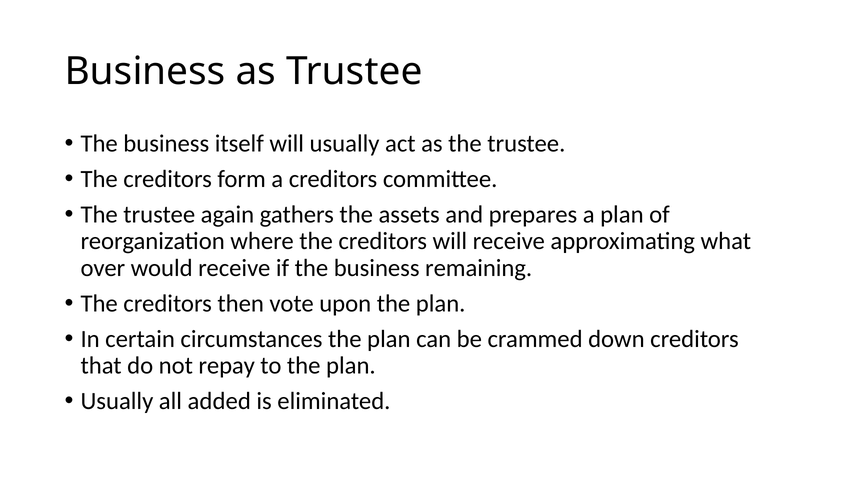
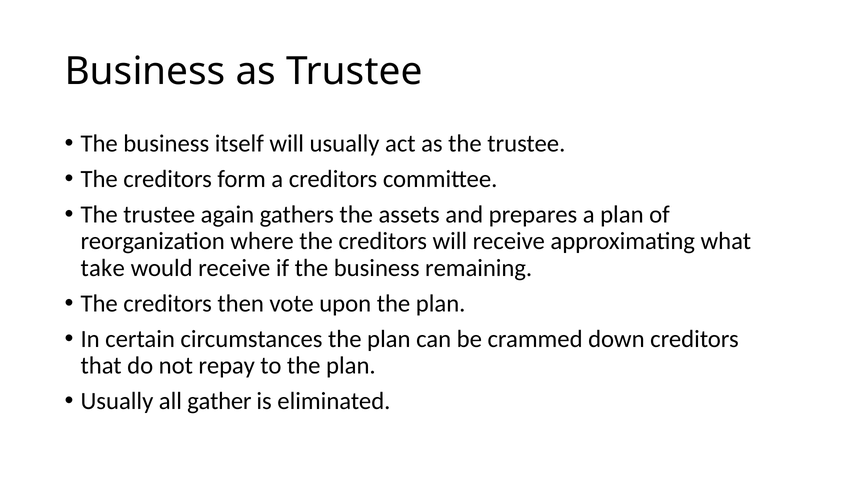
over: over -> take (103, 268)
added: added -> gather (219, 401)
